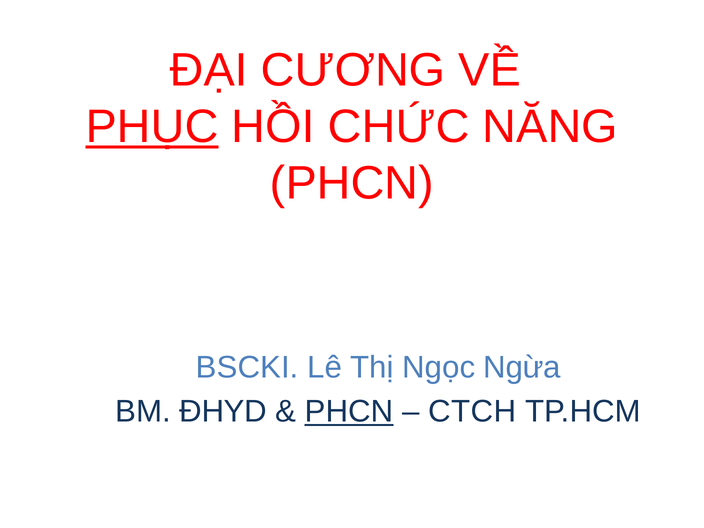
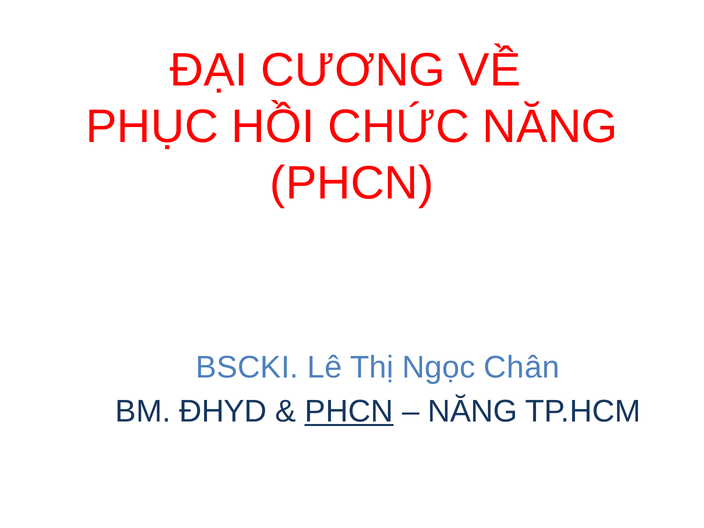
PHỤC underline: present -> none (152, 127)
Ngừa: Ngừa -> Chân (522, 368)
CTCH: CTCH -> NĂNG (473, 411)
